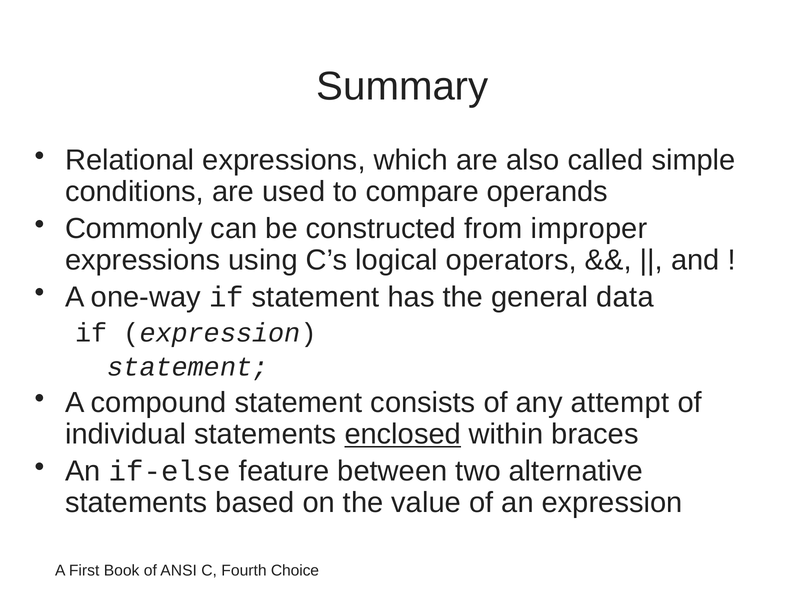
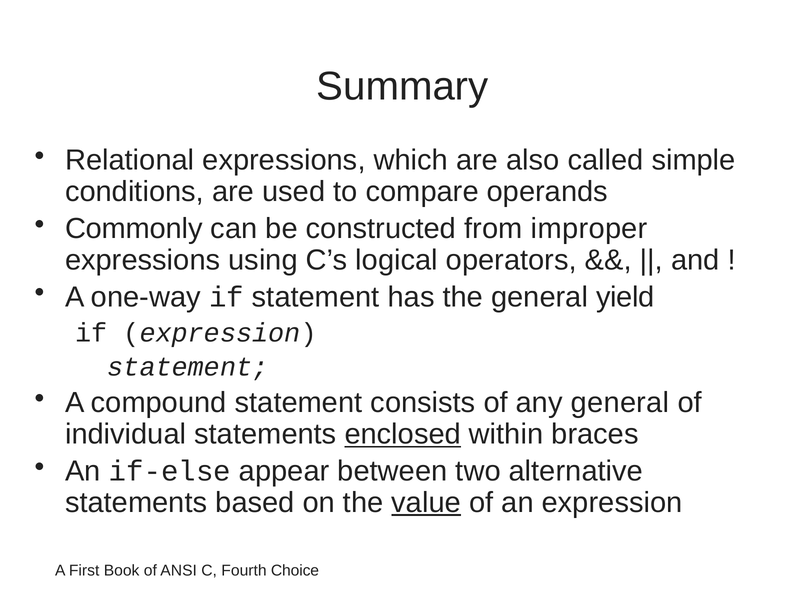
data: data -> yield (625, 298)
any attempt: attempt -> general (620, 403)
feature: feature -> appear (284, 472)
value underline: none -> present (426, 503)
